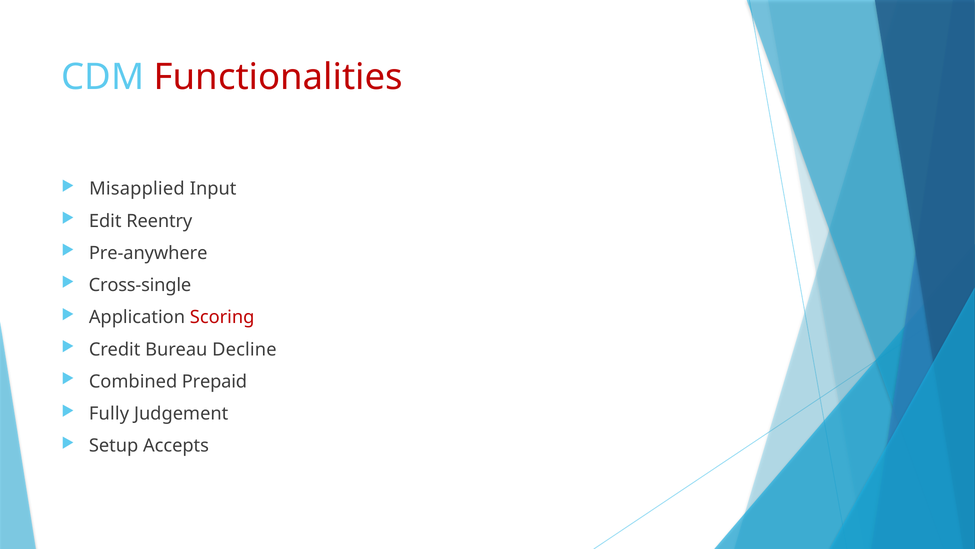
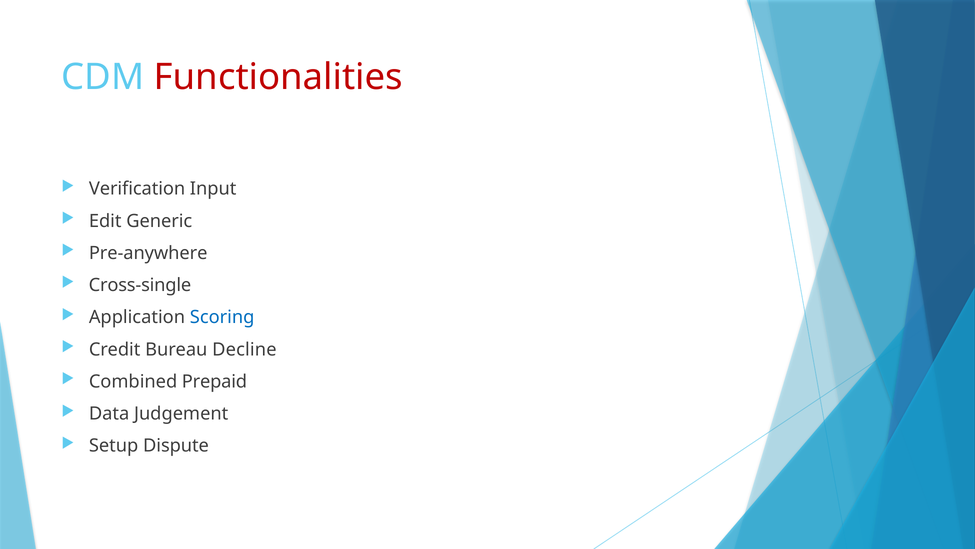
Misapplied: Misapplied -> Verification (137, 189)
Reentry: Reentry -> Generic (159, 221)
Scoring colour: red -> blue (222, 317)
Fully: Fully -> Data (109, 413)
Accepts: Accepts -> Dispute (176, 445)
